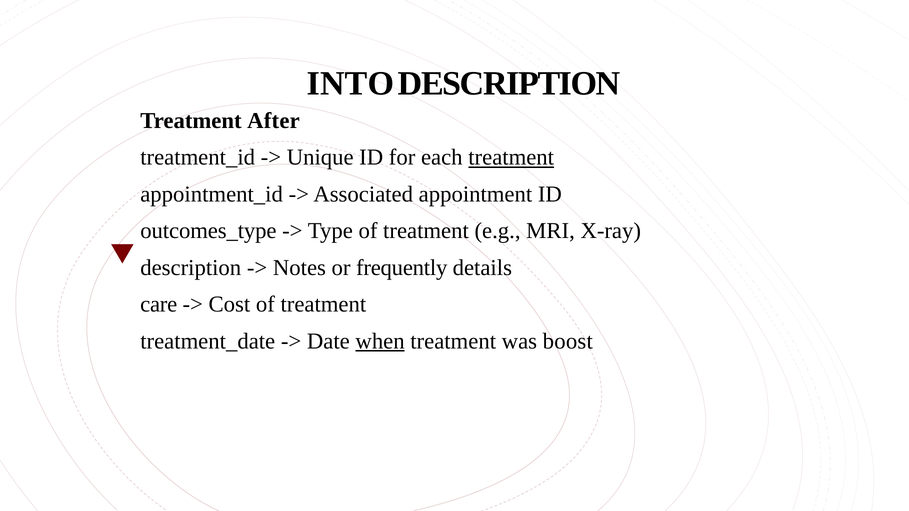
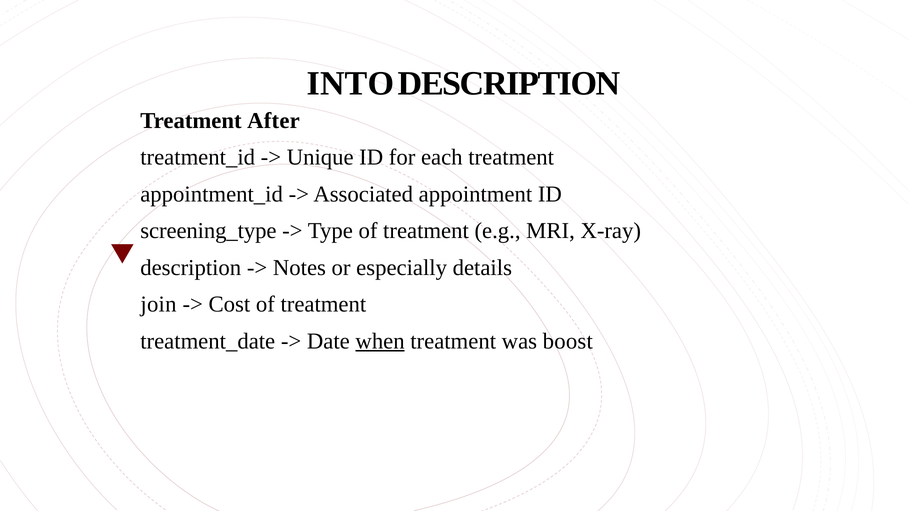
treatment underline: present -> none (511, 158)
outcomes_type: outcomes_type -> screening_type (208, 231)
frequently: frequently -> especially (402, 268)
care: care -> join (159, 305)
